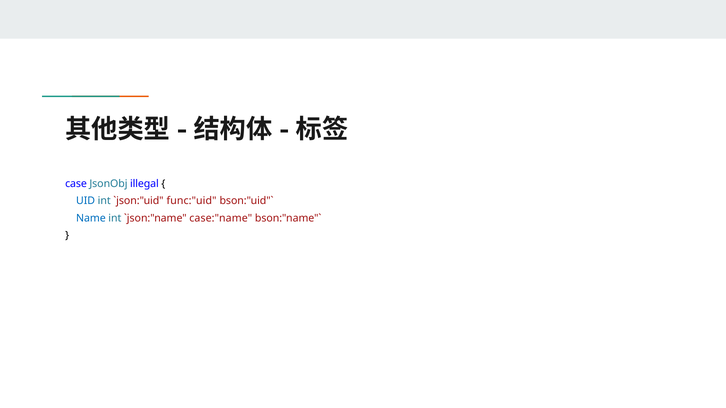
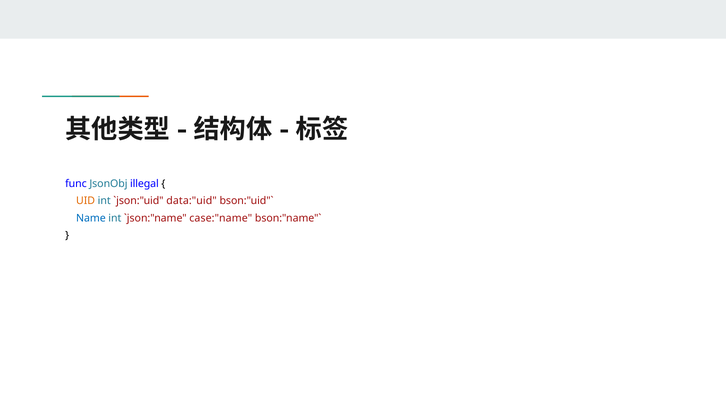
case: case -> func (76, 184)
UID colour: blue -> orange (86, 201)
func:"uid: func:"uid -> data:"uid (192, 201)
